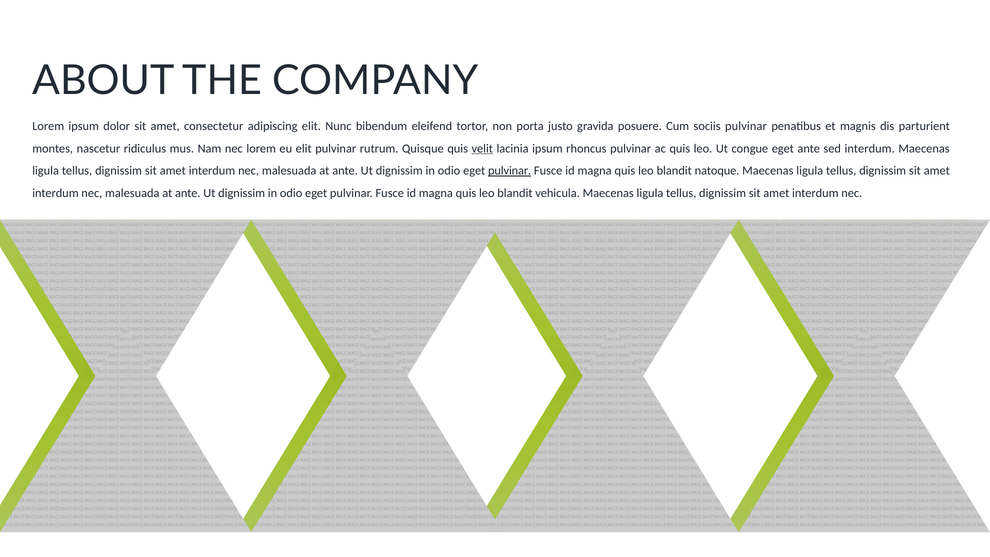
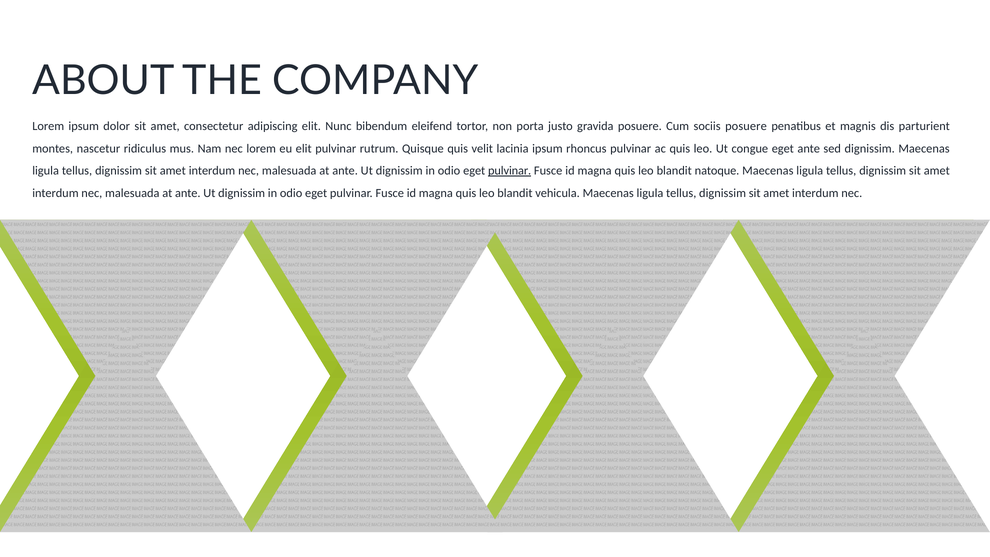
sociis pulvinar: pulvinar -> posuere (746, 126)
velit underline: present -> none (482, 148)
sed interdum: interdum -> dignissim (870, 148)
